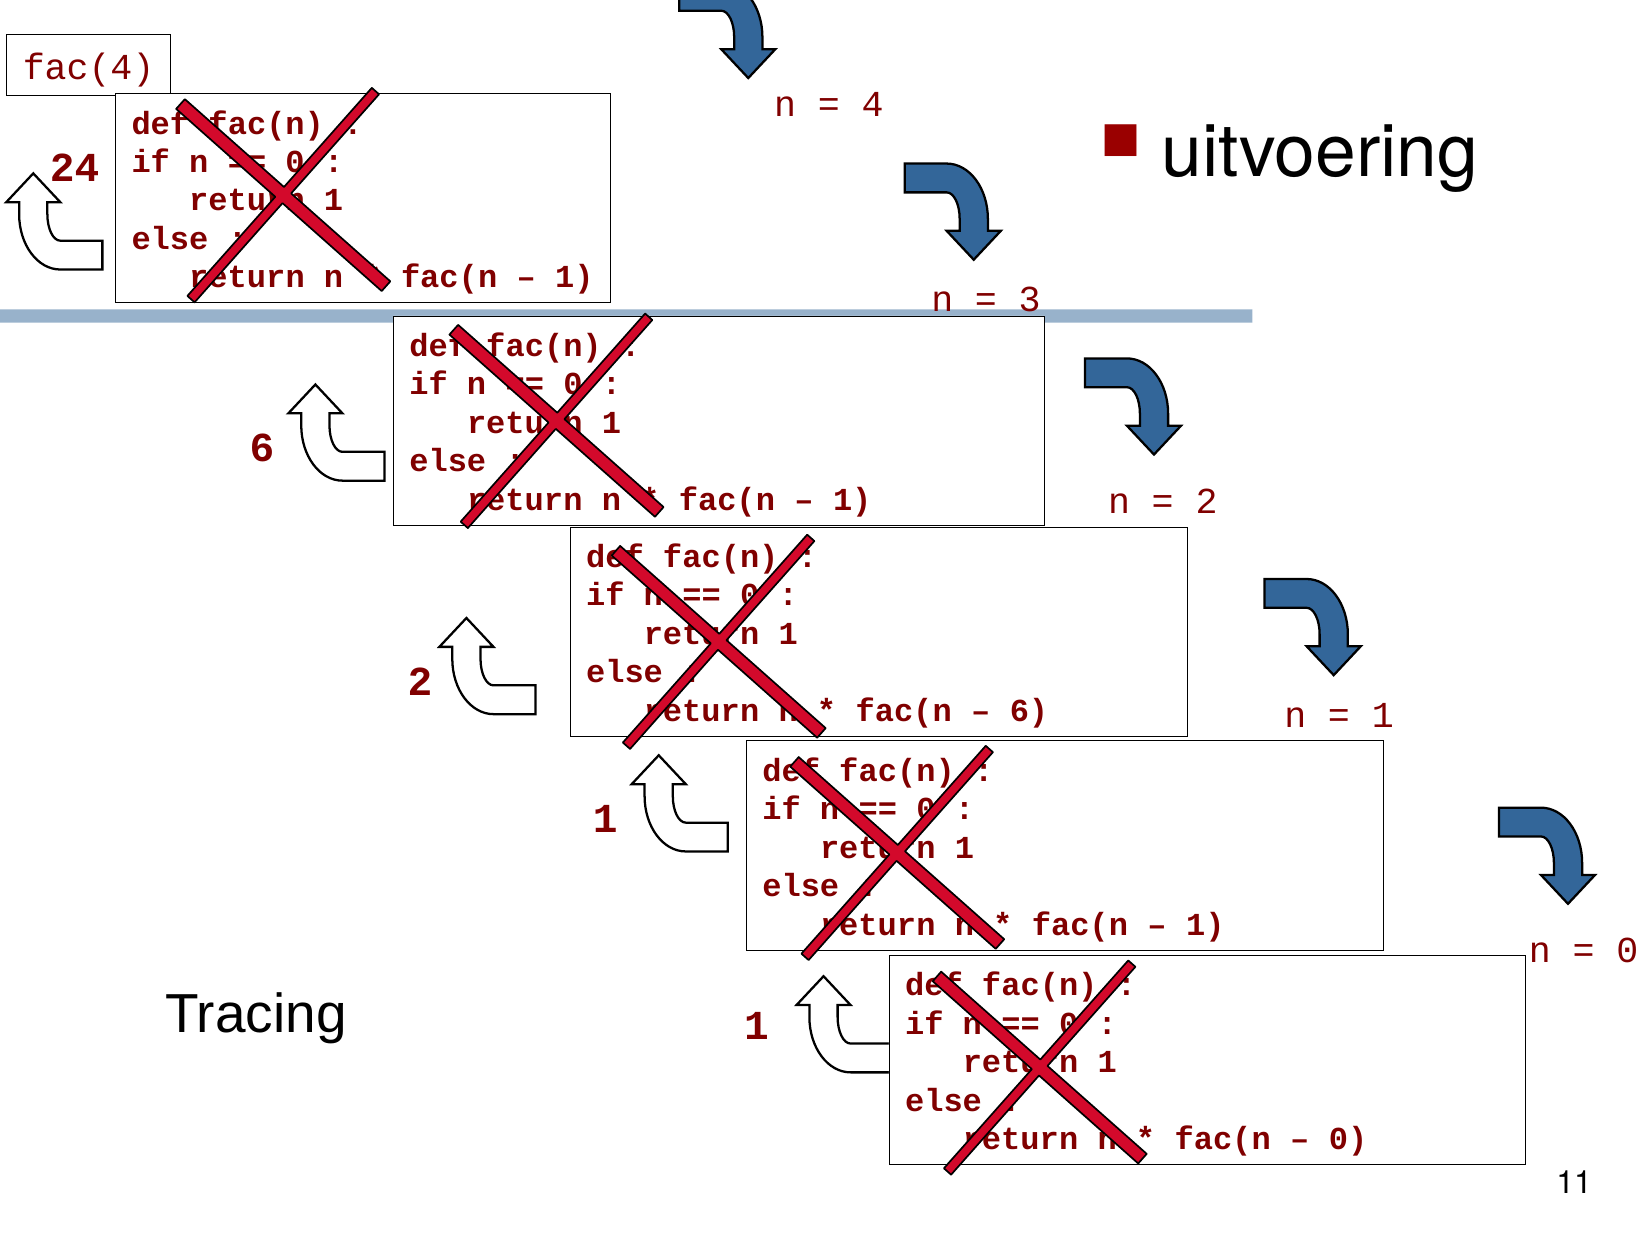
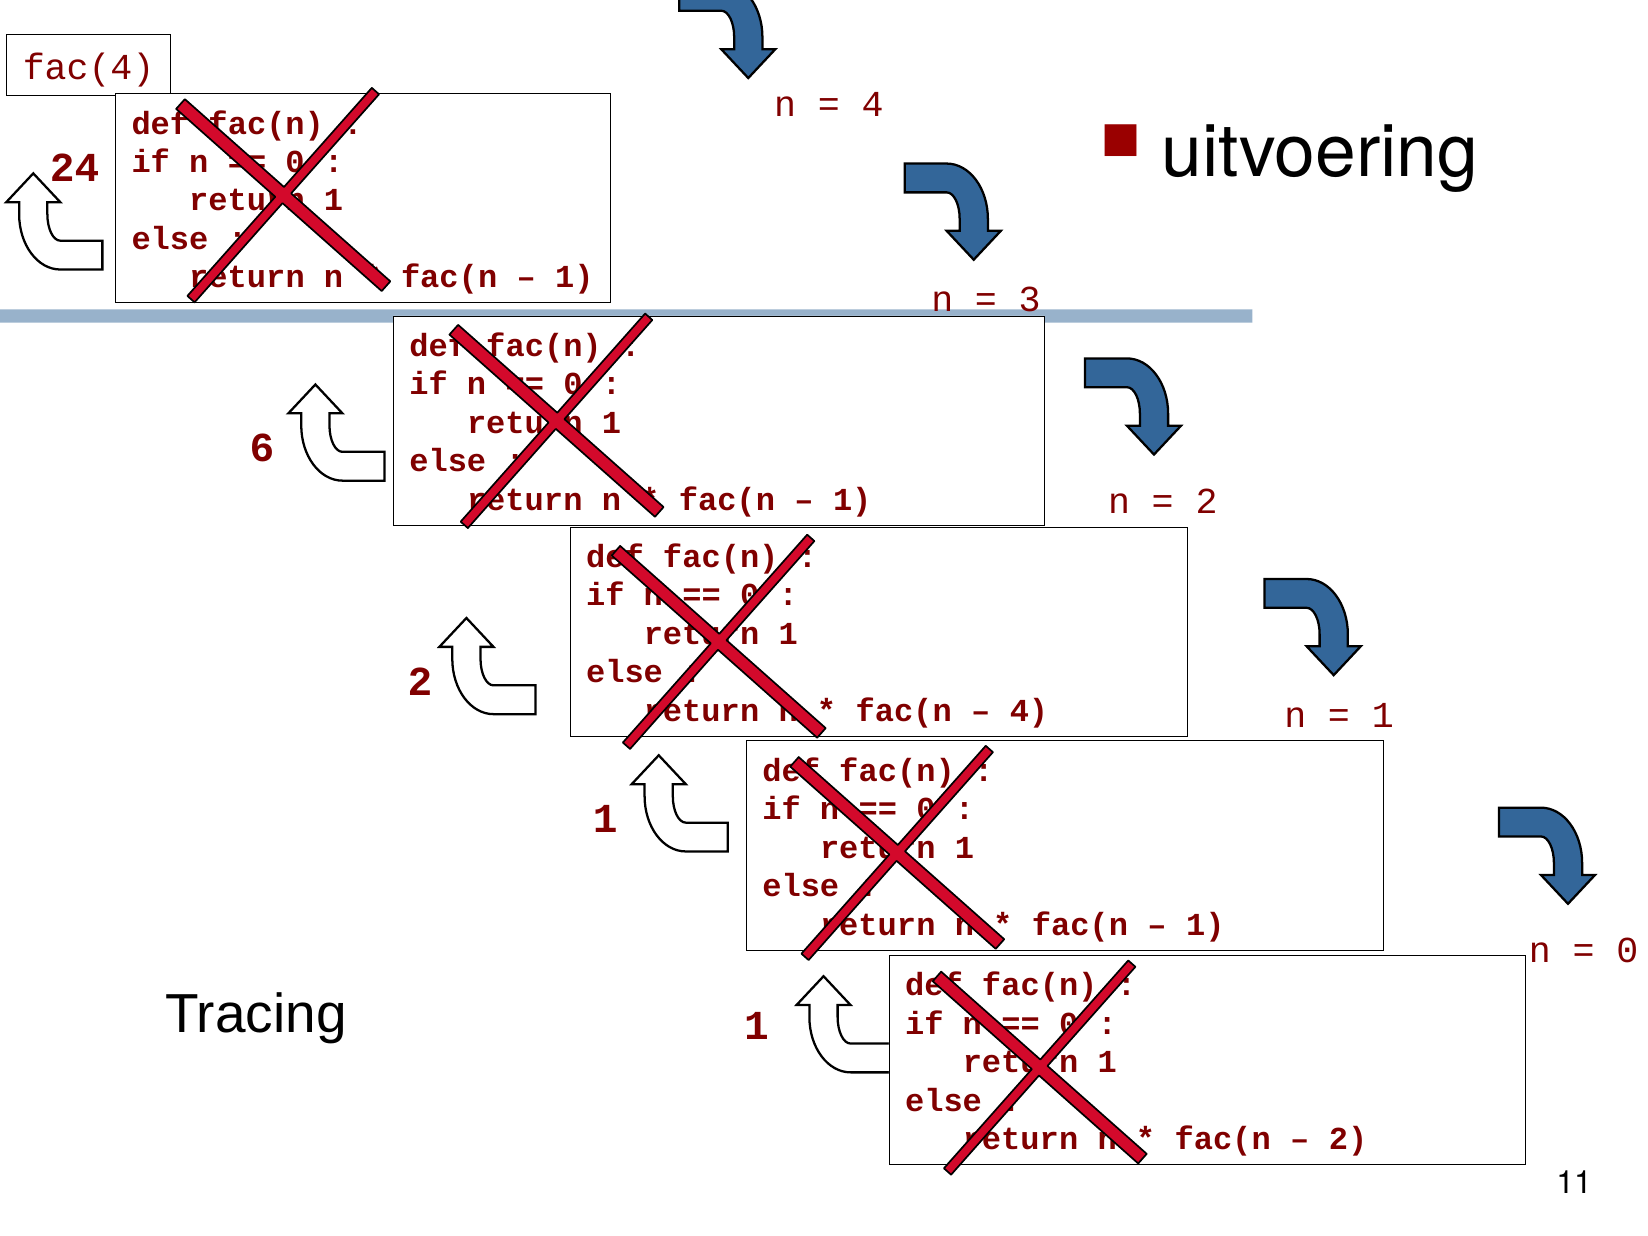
6: 6 -> 4 (1029, 711)
0: 0 -> 2 (1348, 1139)
